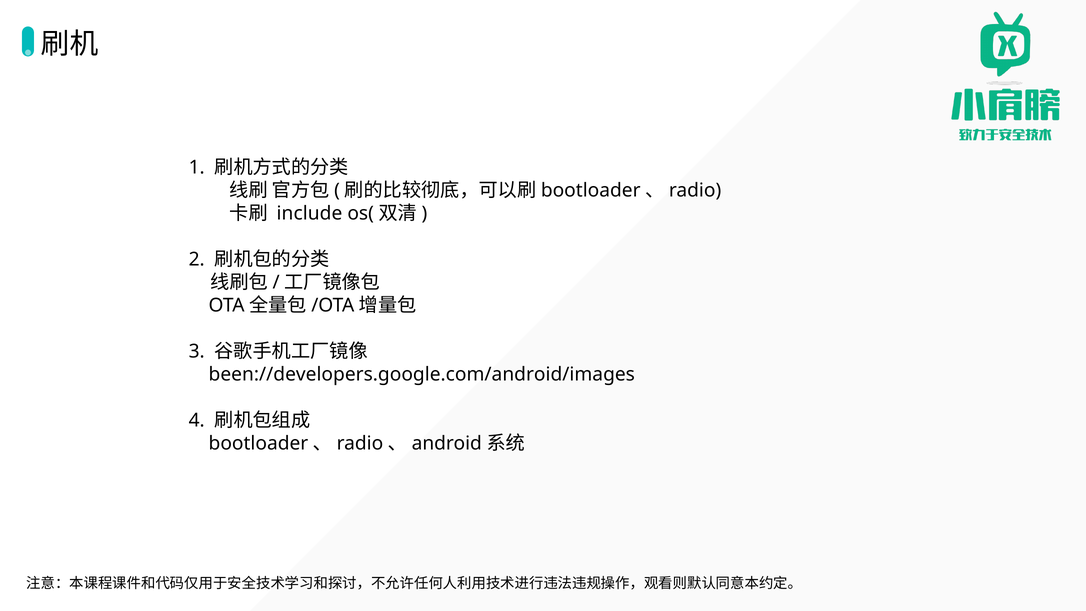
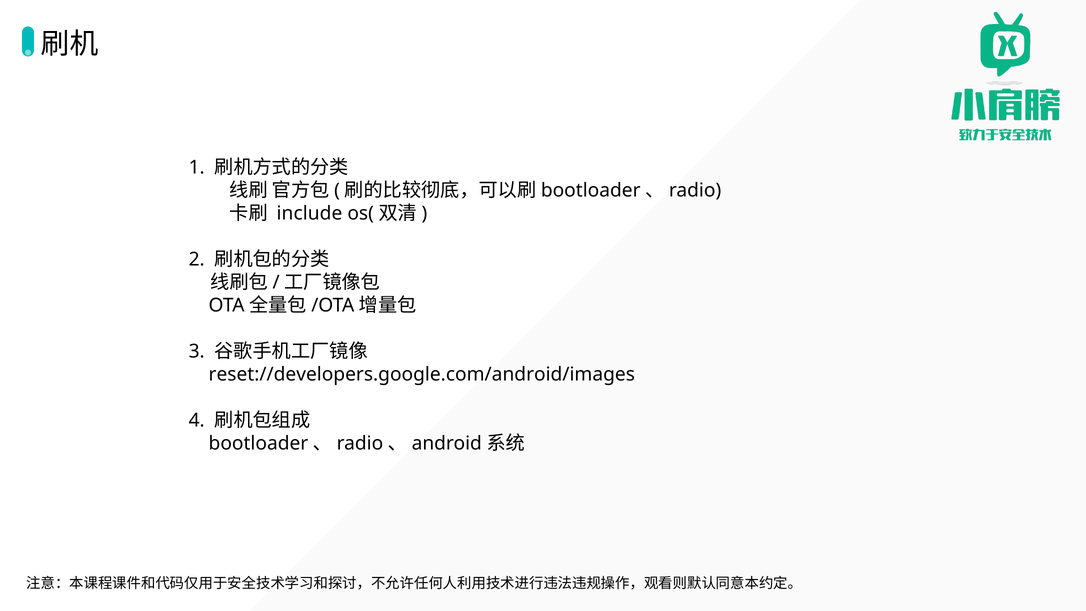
been://developers.google.com/android/images: been://developers.google.com/android/images -> reset://developers.google.com/android/images (422, 374)
